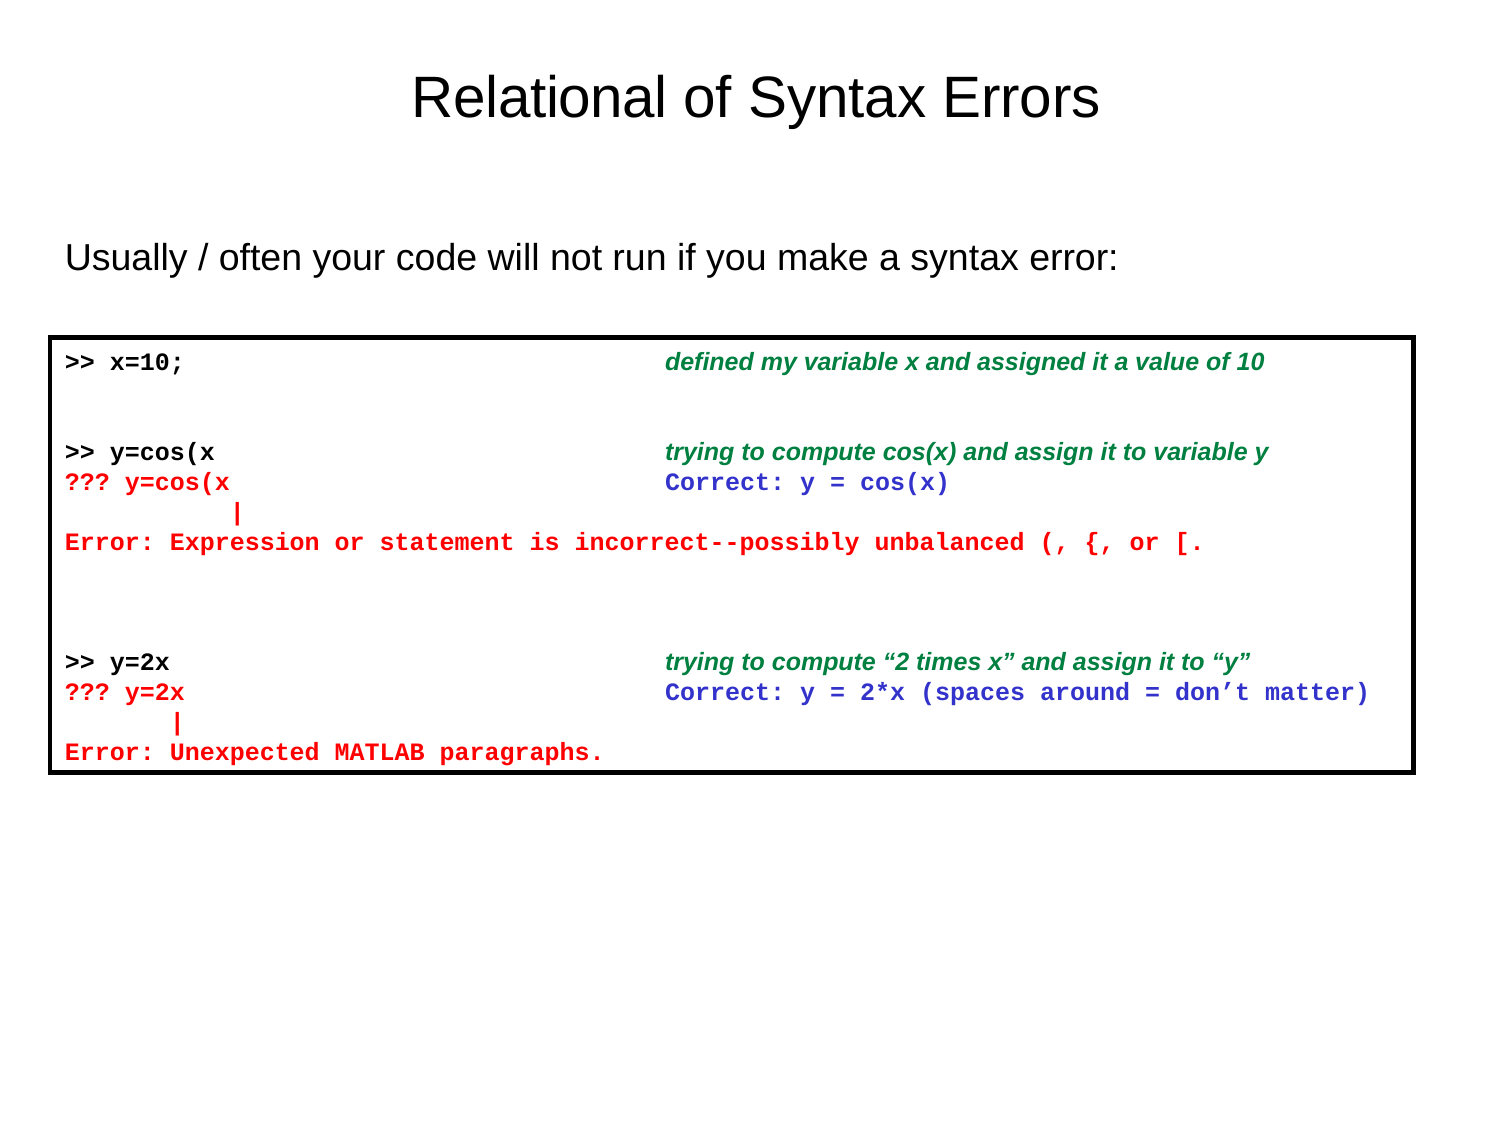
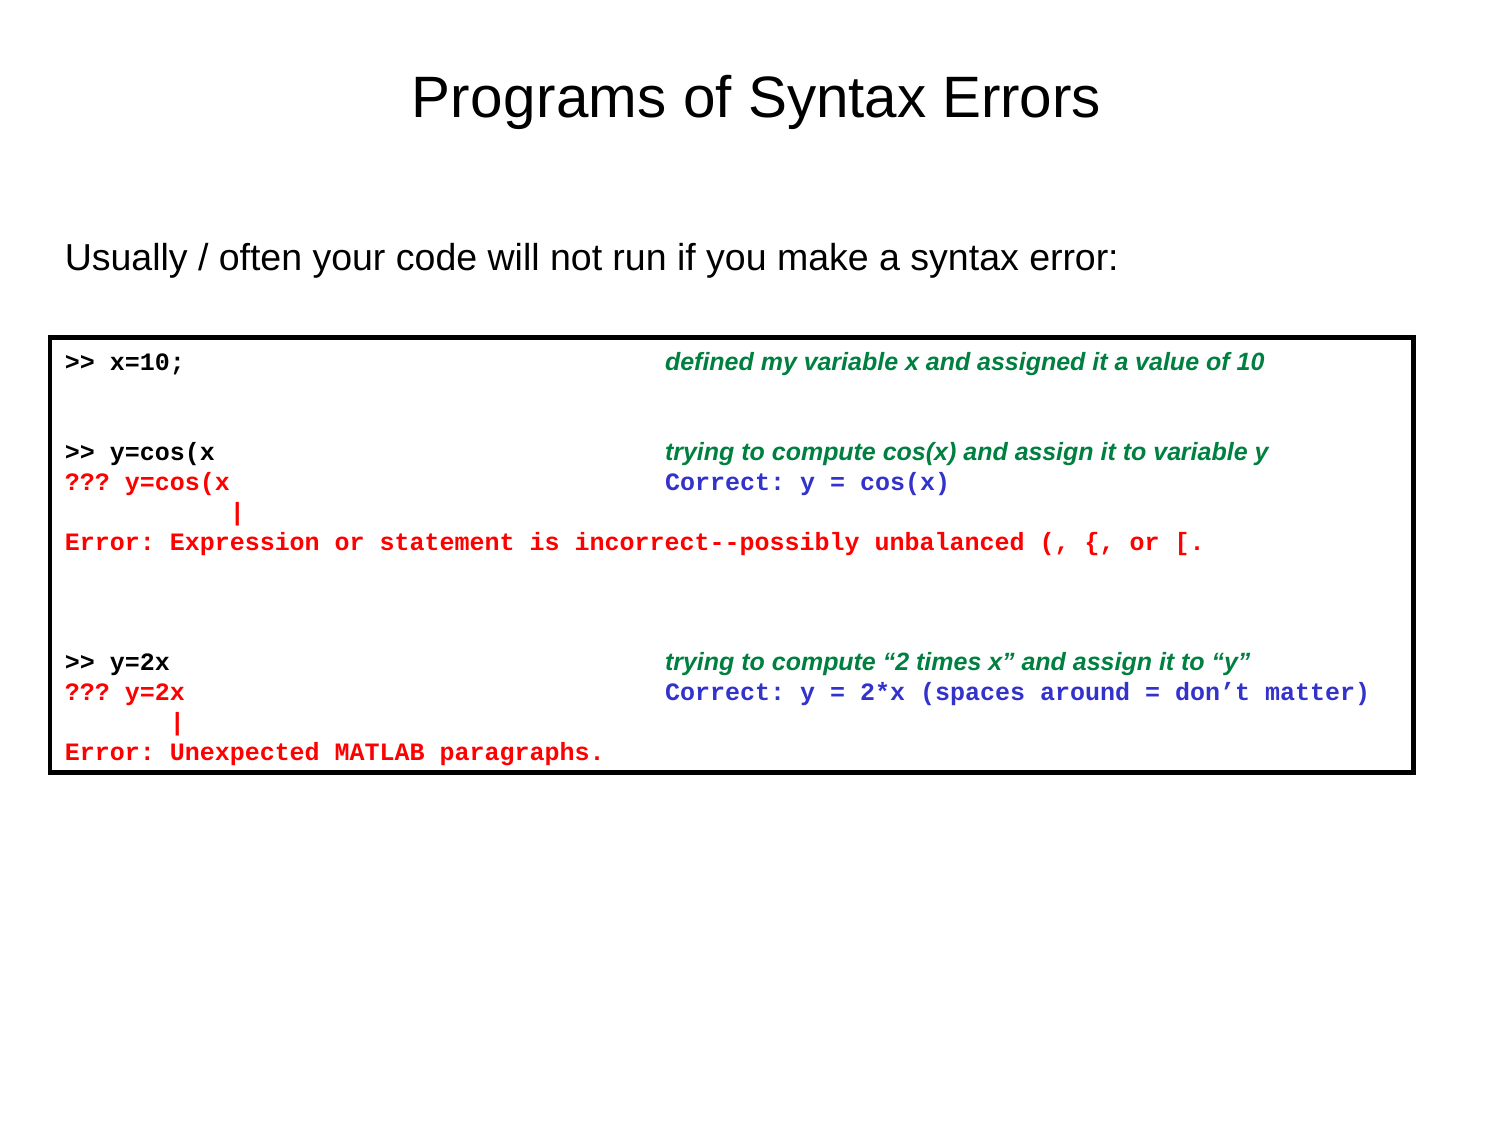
Relational: Relational -> Programs (539, 98)
